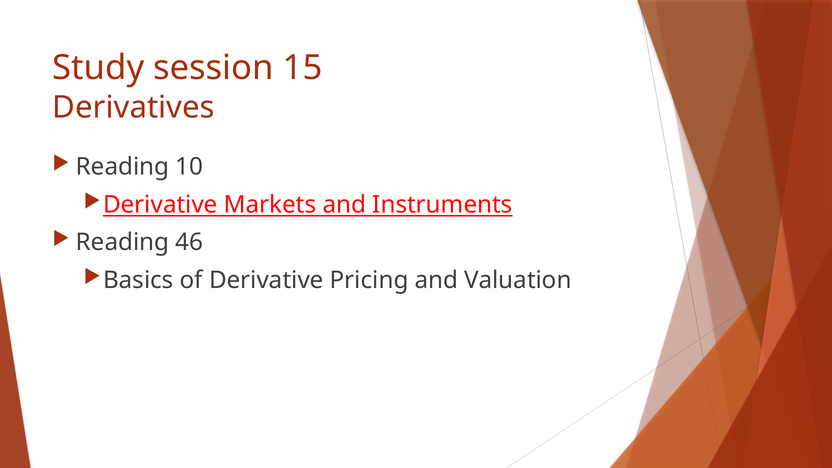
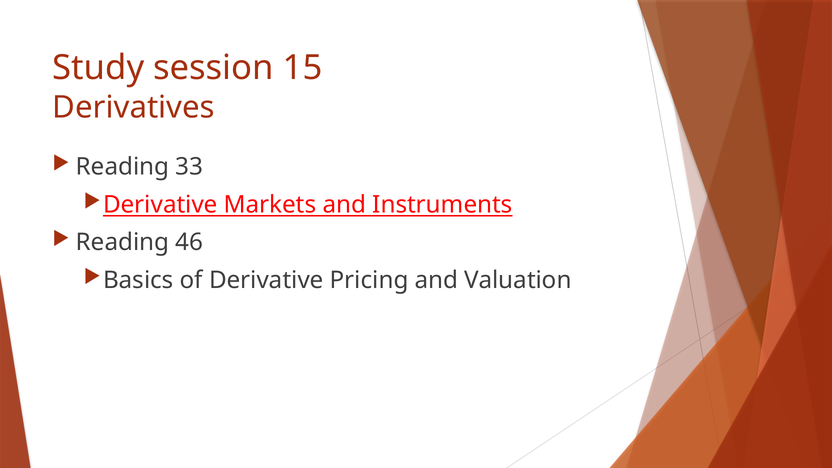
10: 10 -> 33 (189, 167)
